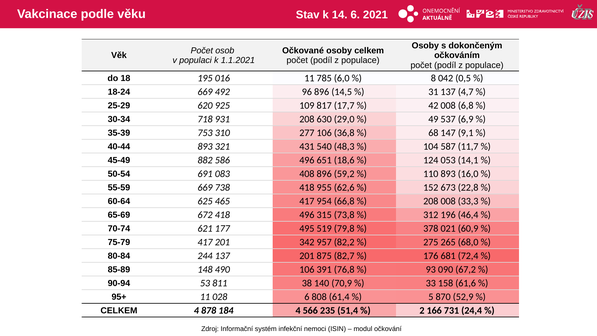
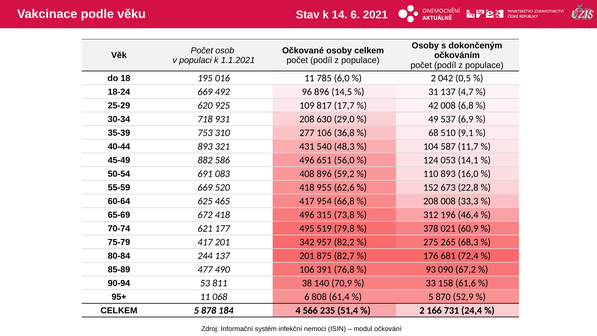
8: 8 -> 2 (433, 78)
147: 147 -> 510 (448, 133)
18,6: 18,6 -> 56,0 (344, 160)
738: 738 -> 520 (222, 187)
68,0: 68,0 -> 68,3 (468, 242)
148: 148 -> 477 (205, 269)
028: 028 -> 068 (220, 297)
CELKEM 4: 4 -> 5 (196, 310)
